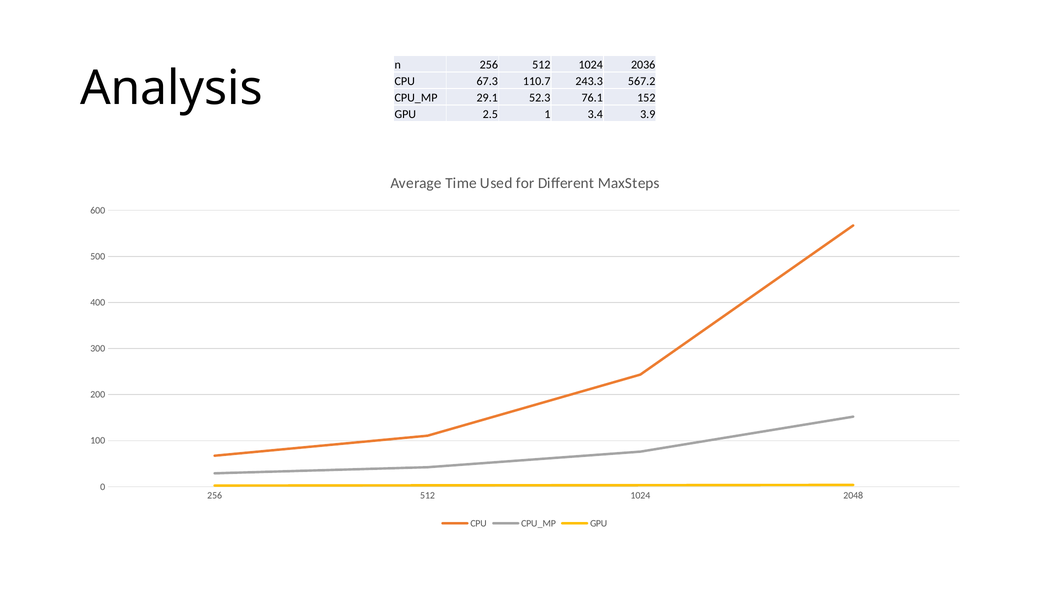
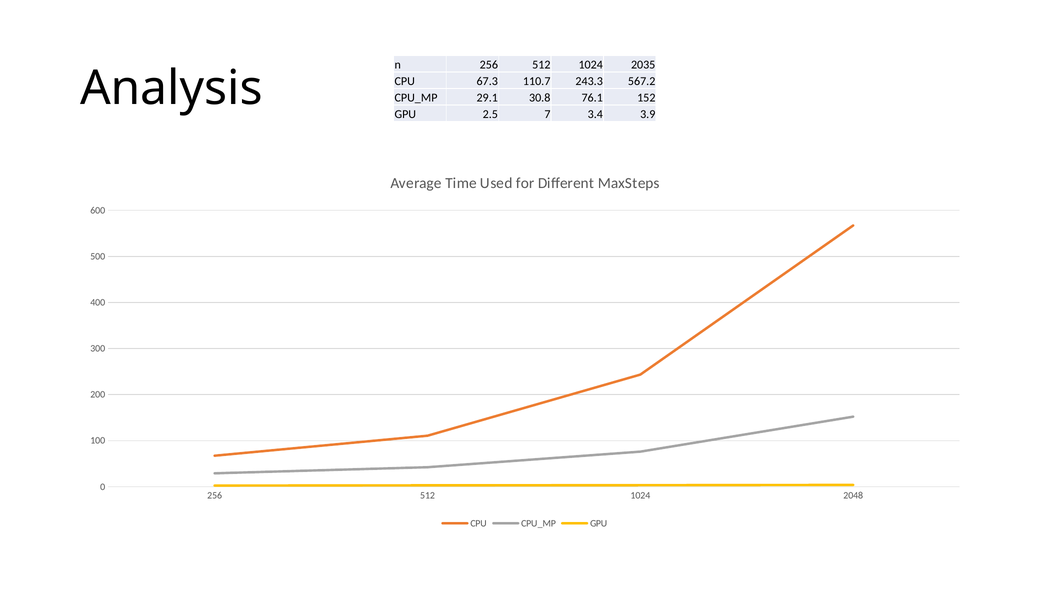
2036: 2036 -> 2035 (643, 65)
52.3: 52.3 -> 30.8 (540, 98)
1: 1 -> 7 (547, 114)
